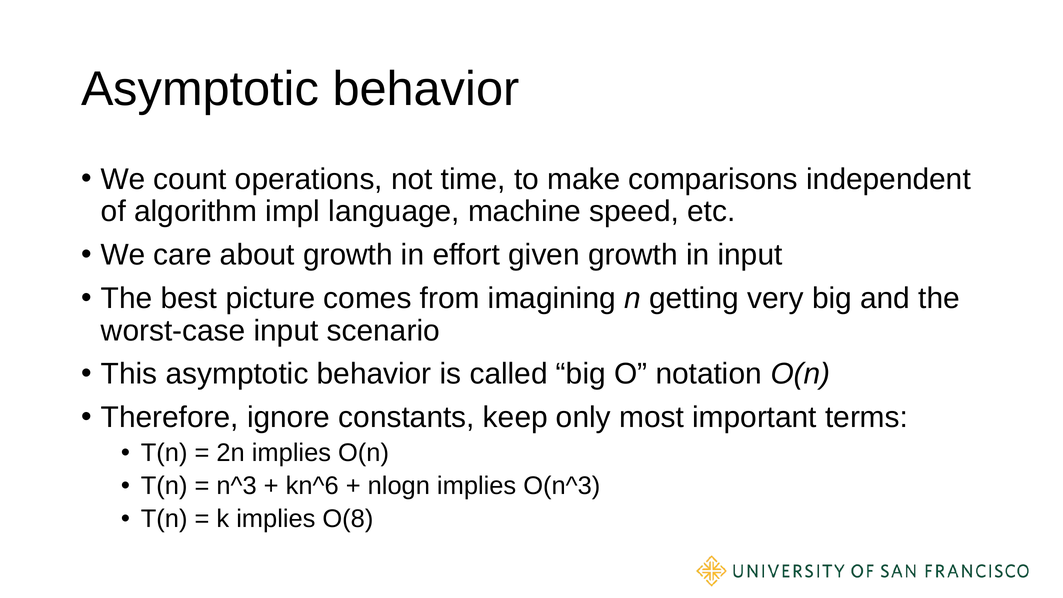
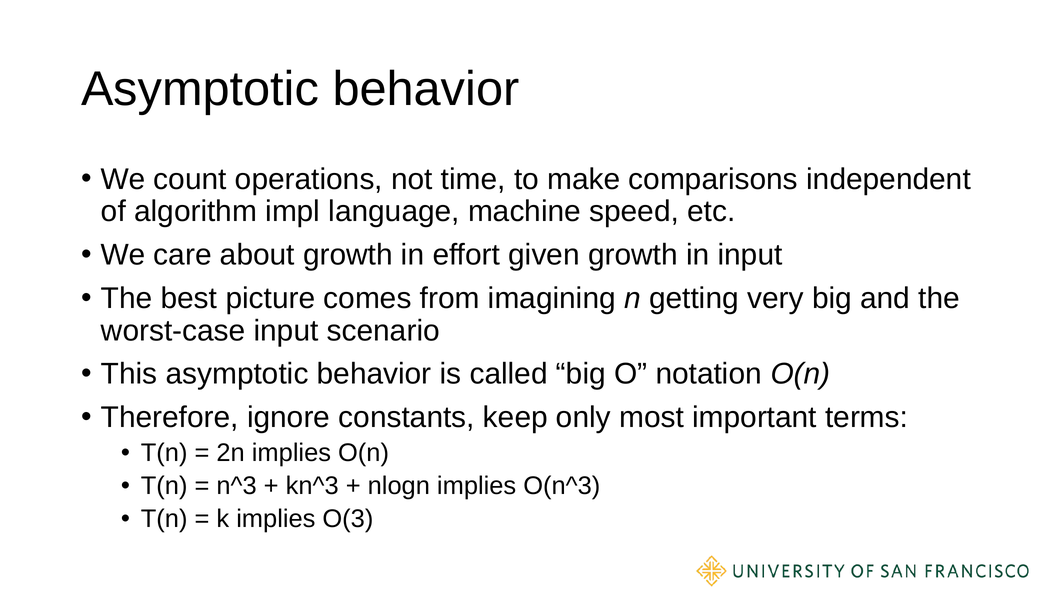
kn^6: kn^6 -> kn^3 (312, 486)
O(8: O(8 -> O(3 (348, 519)
